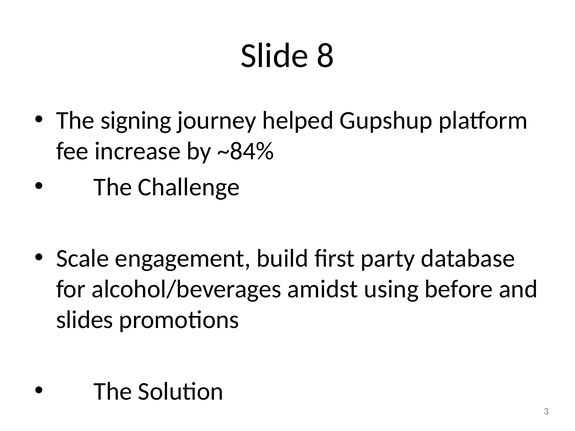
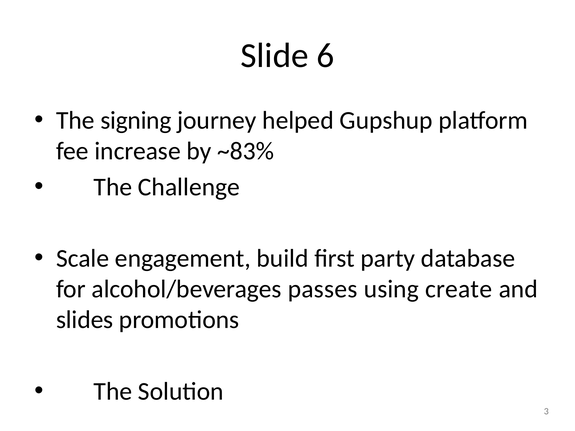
8: 8 -> 6 (325, 56)
~84%: ~84% -> ~83% (246, 151)
amidst: amidst -> passes (323, 289)
using before: before -> create (459, 289)
